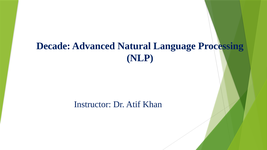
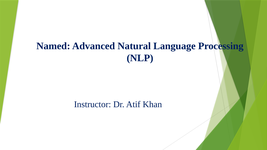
Decade: Decade -> Named (53, 46)
